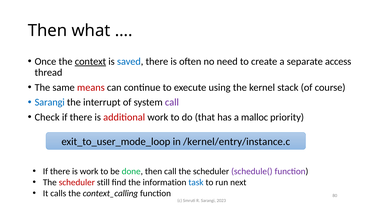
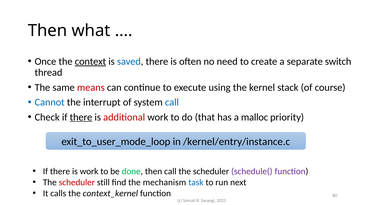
access: access -> switch (338, 62)
Sarangi: Sarangi -> Cannot (50, 102)
call colour: purple -> blue (172, 102)
there underline: none -> present (81, 117)
information: information -> mechanism (164, 183)
context_calling: context_calling -> context_kernel (110, 194)
